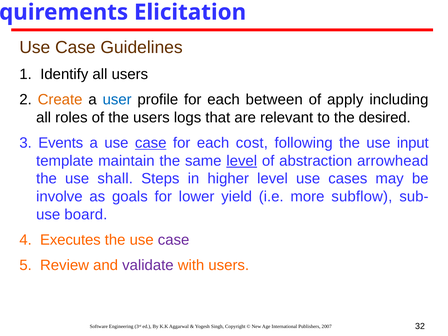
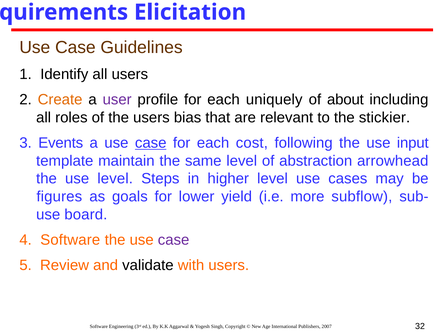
user colour: blue -> purple (117, 100)
between: between -> uniquely (274, 100)
apply: apply -> about (345, 100)
logs: logs -> bias (188, 117)
desired: desired -> stickier (385, 117)
level underline: present -> none (242, 161)
use shall: shall -> level (115, 179)
involve: involve -> figures (59, 197)
4 Executes: Executes -> Software (70, 240)
validate colour: purple -> black (148, 265)
